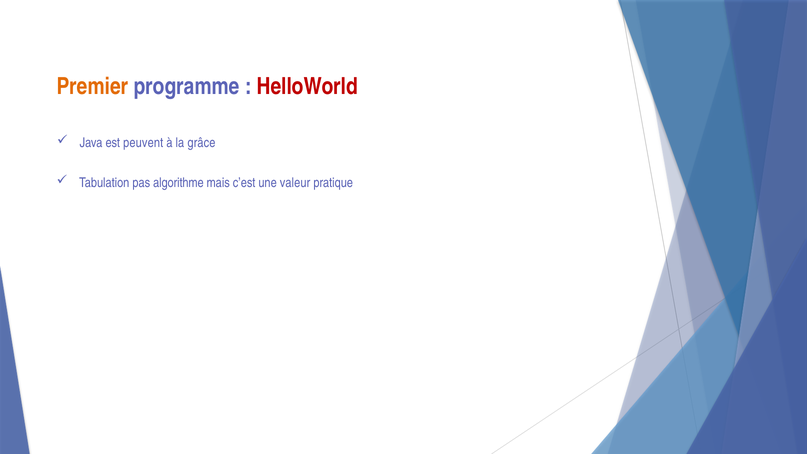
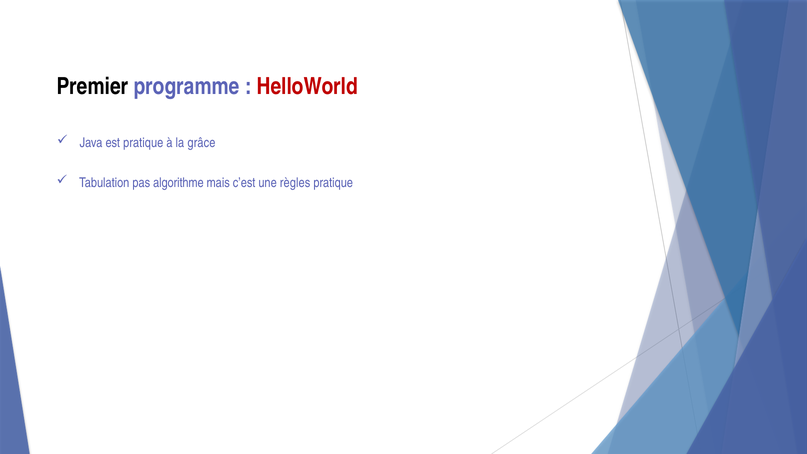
Premier colour: orange -> black (92, 87)
est peuvent: peuvent -> pratique (143, 143)
valeur: valeur -> règles (295, 183)
